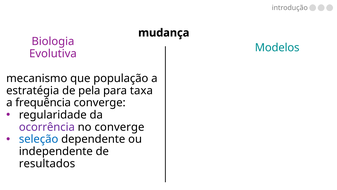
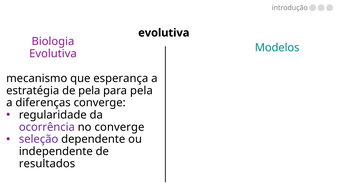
mudança: mudança -> evolutiva (164, 33)
população: população -> esperança (121, 78)
para taxa: taxa -> pela (141, 90)
frequência: frequência -> diferenças (43, 102)
seleção colour: blue -> purple (39, 139)
